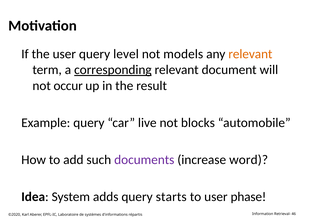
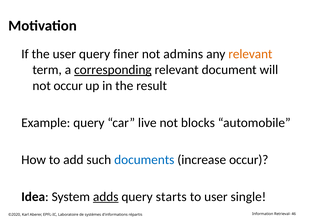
level: level -> finer (126, 54)
models: models -> admins (183, 54)
documents colour: purple -> blue (144, 160)
increase word: word -> occur (249, 160)
adds underline: none -> present (106, 197)
phase: phase -> single (248, 197)
